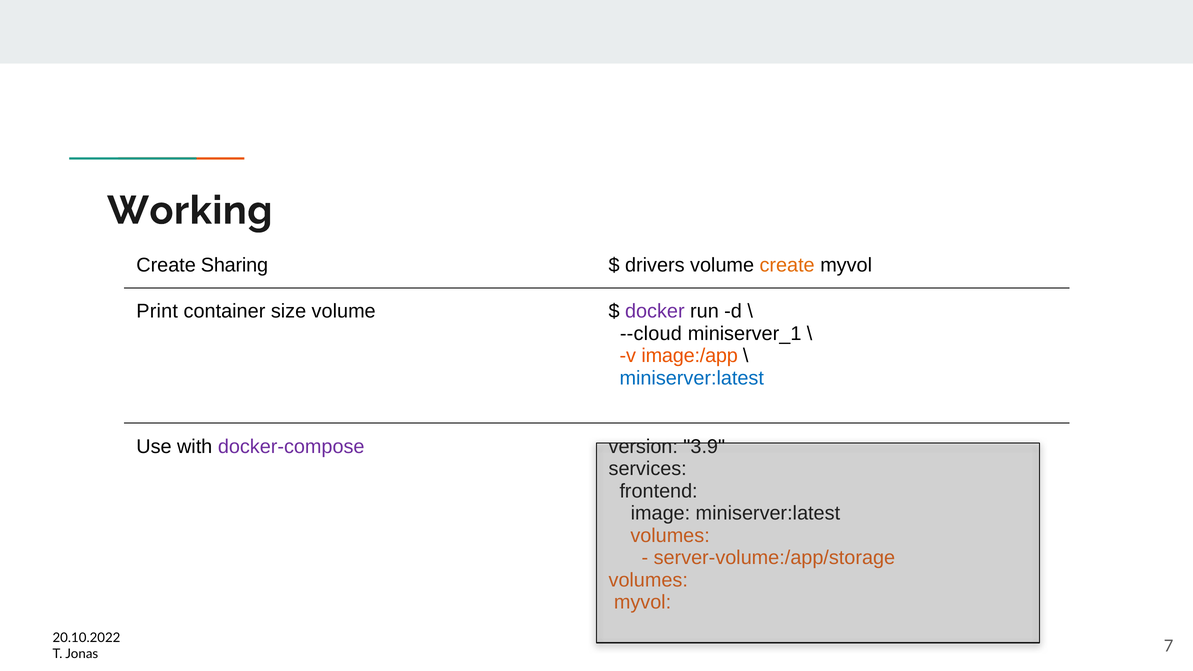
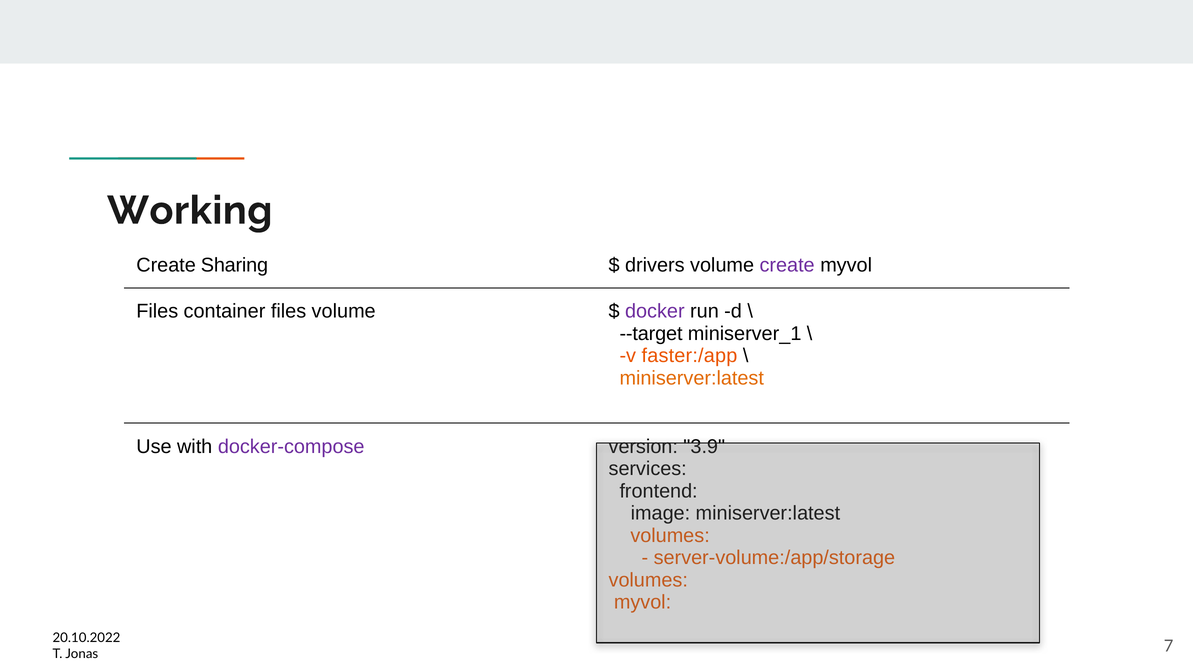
create colour: orange -> purple (787, 265)
Print: Print -> Files (157, 311)
container size: size -> files (289, 311)
--cloud: --cloud -> --target (651, 334)
image:/app: image:/app -> faster:/app (689, 356)
miniserver:latest colour: blue -> orange (692, 378)
